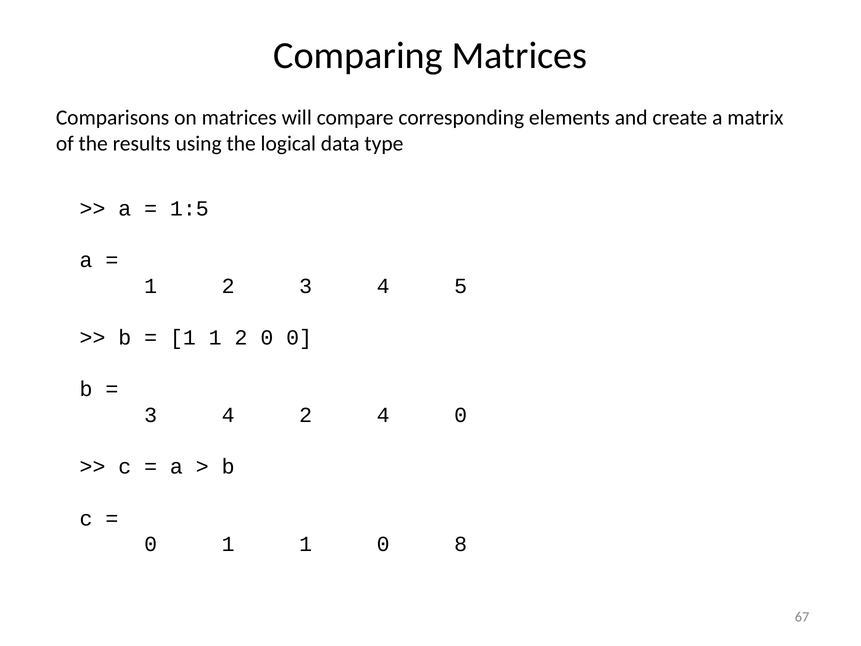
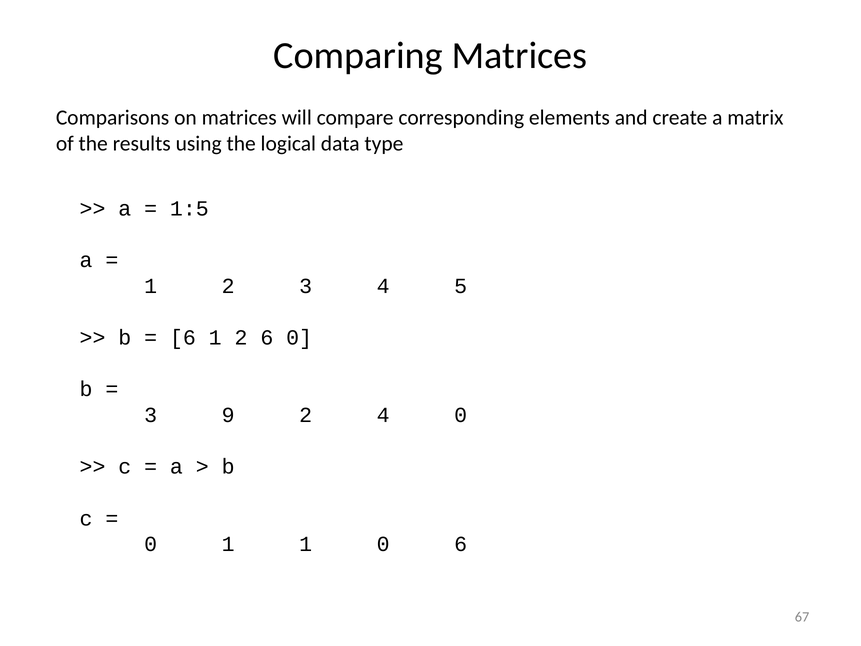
1: 1 -> 6 (183, 337)
2 0: 0 -> 6 (267, 337)
4: 4 -> 9 (228, 415)
0 8: 8 -> 6 (461, 544)
